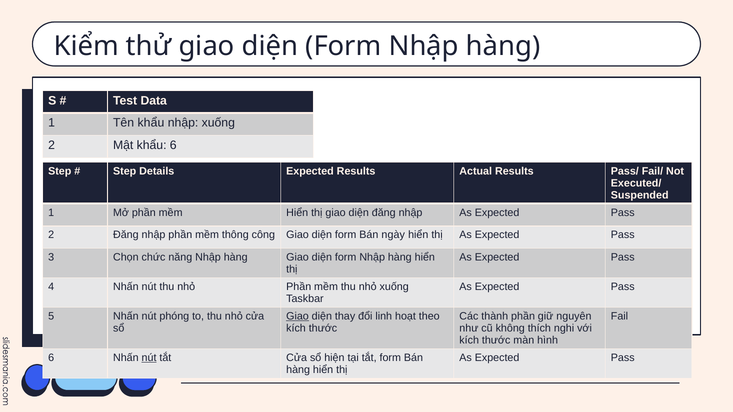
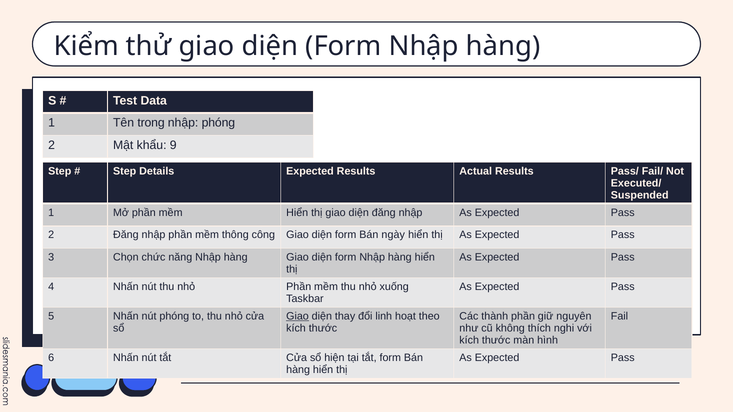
Tên khẩu: khẩu -> trong (151, 123)
nhập xuống: xuống -> phóng (218, 123)
khẩu 6: 6 -> 9 (173, 145)
nút underline: present -> none (149, 358)
